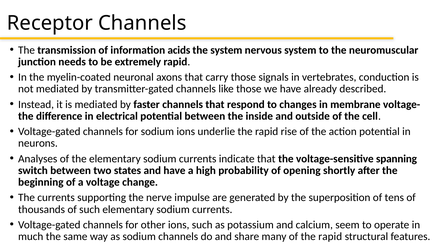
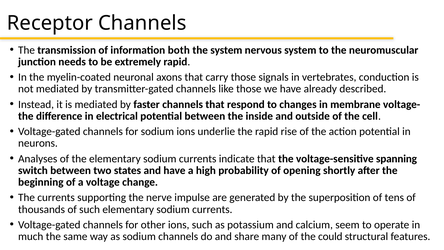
acids: acids -> both (179, 50)
of the rapid: rapid -> could (330, 236)
